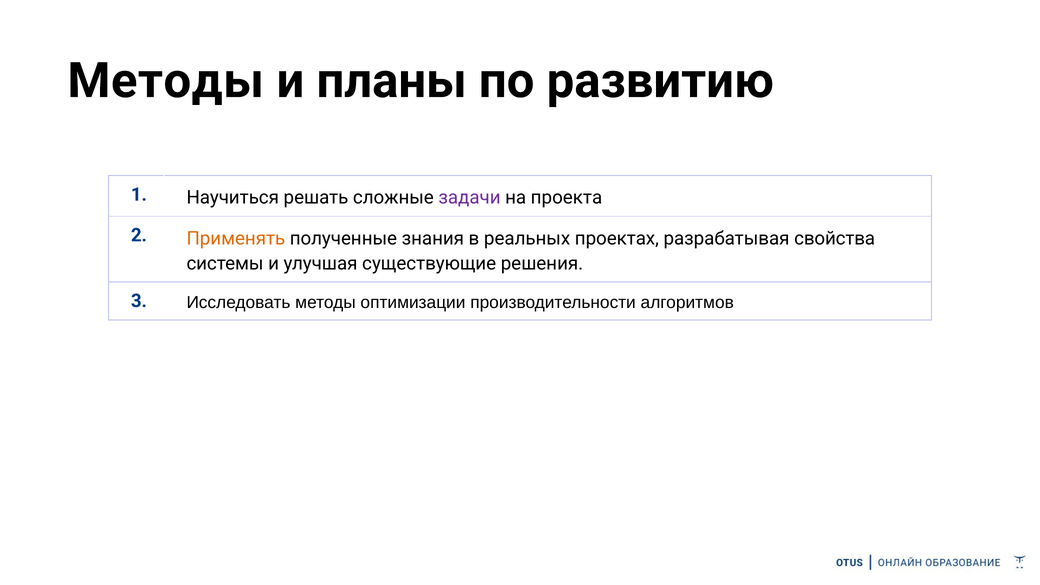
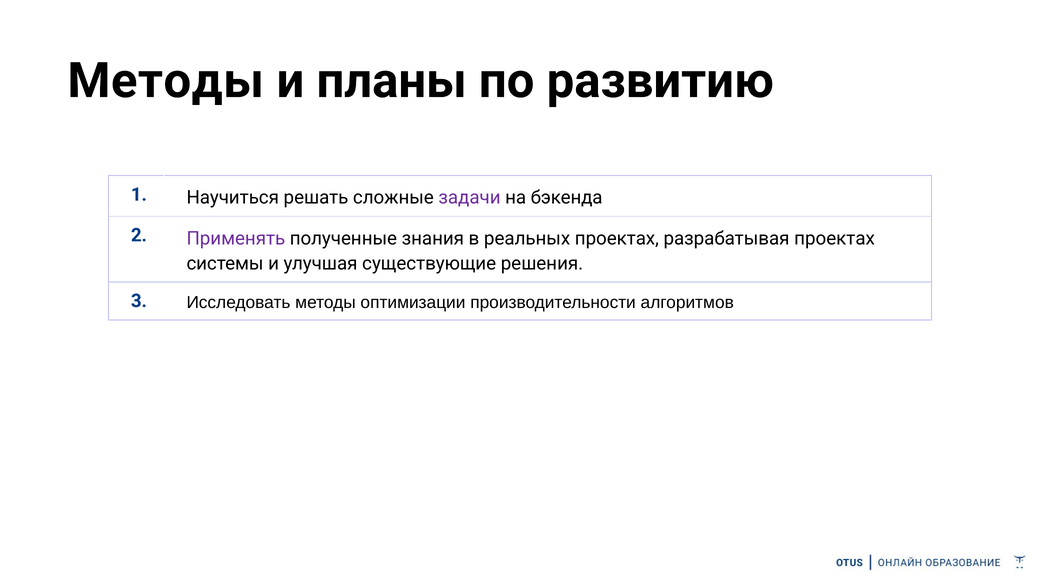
проекта: проекта -> бэкенда (567, 198)
Применять colour: orange -> purple (236, 238)
разрабатывая свойства: свойства -> проектах (835, 238)
